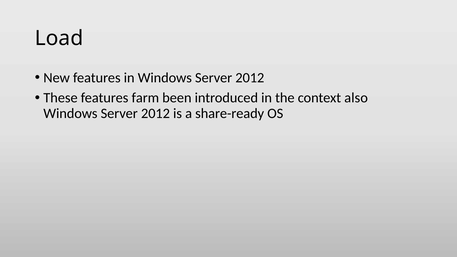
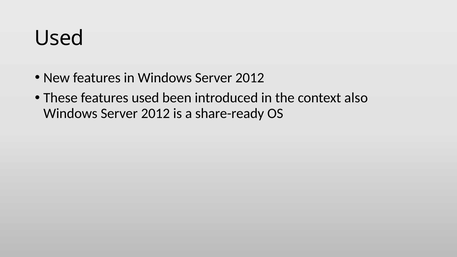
Load: Load -> Used (59, 38)
features farm: farm -> used (145, 98)
